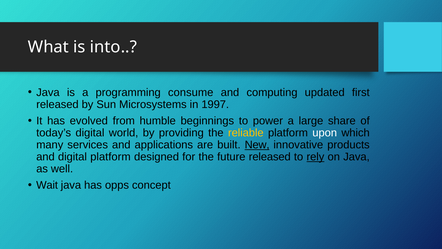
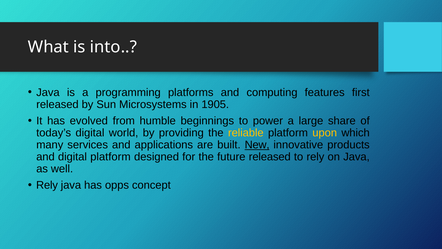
consume: consume -> platforms (191, 92)
updated: updated -> features (325, 92)
1997: 1997 -> 1905 (215, 104)
upon colour: white -> yellow (325, 133)
rely underline: present -> none (315, 157)
Wait: Wait -> Rely (47, 185)
